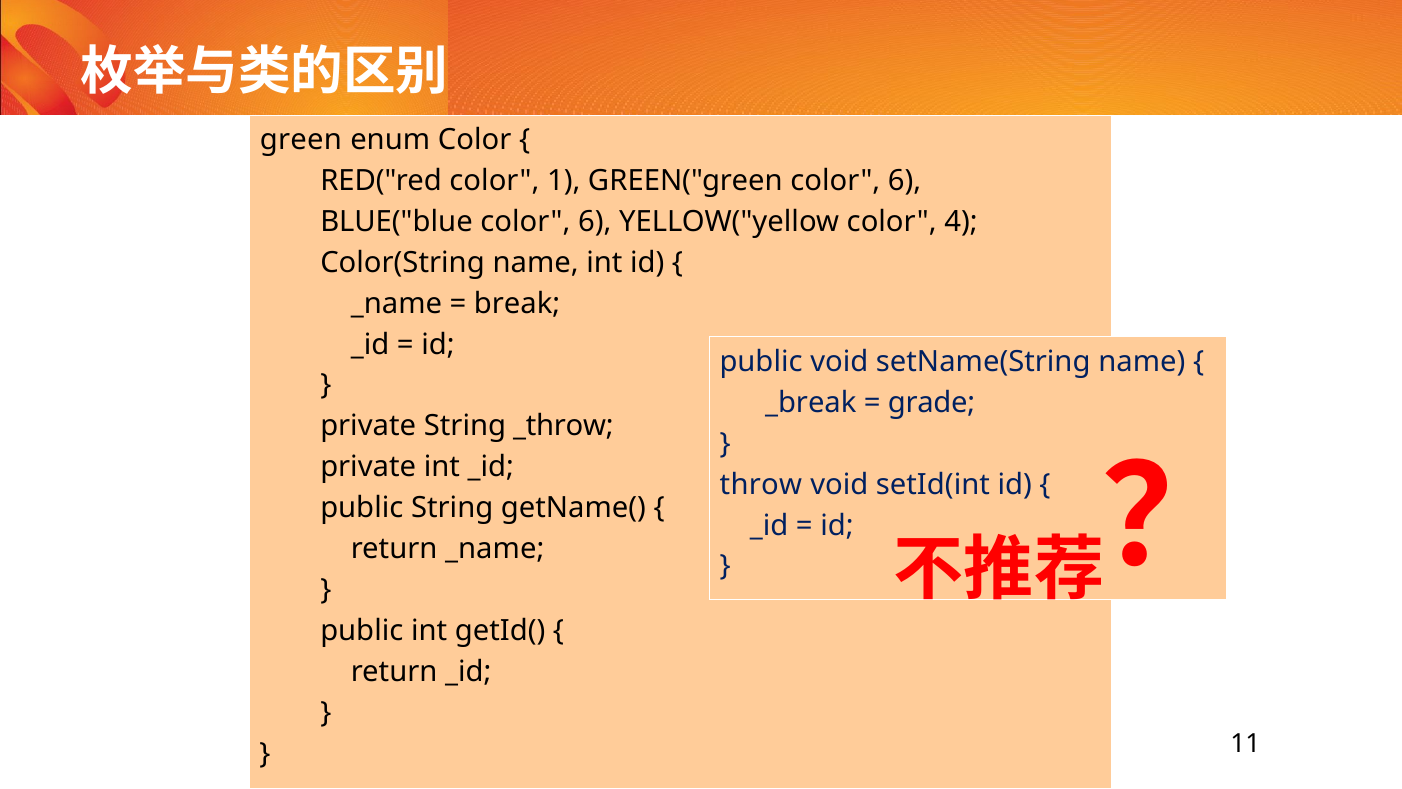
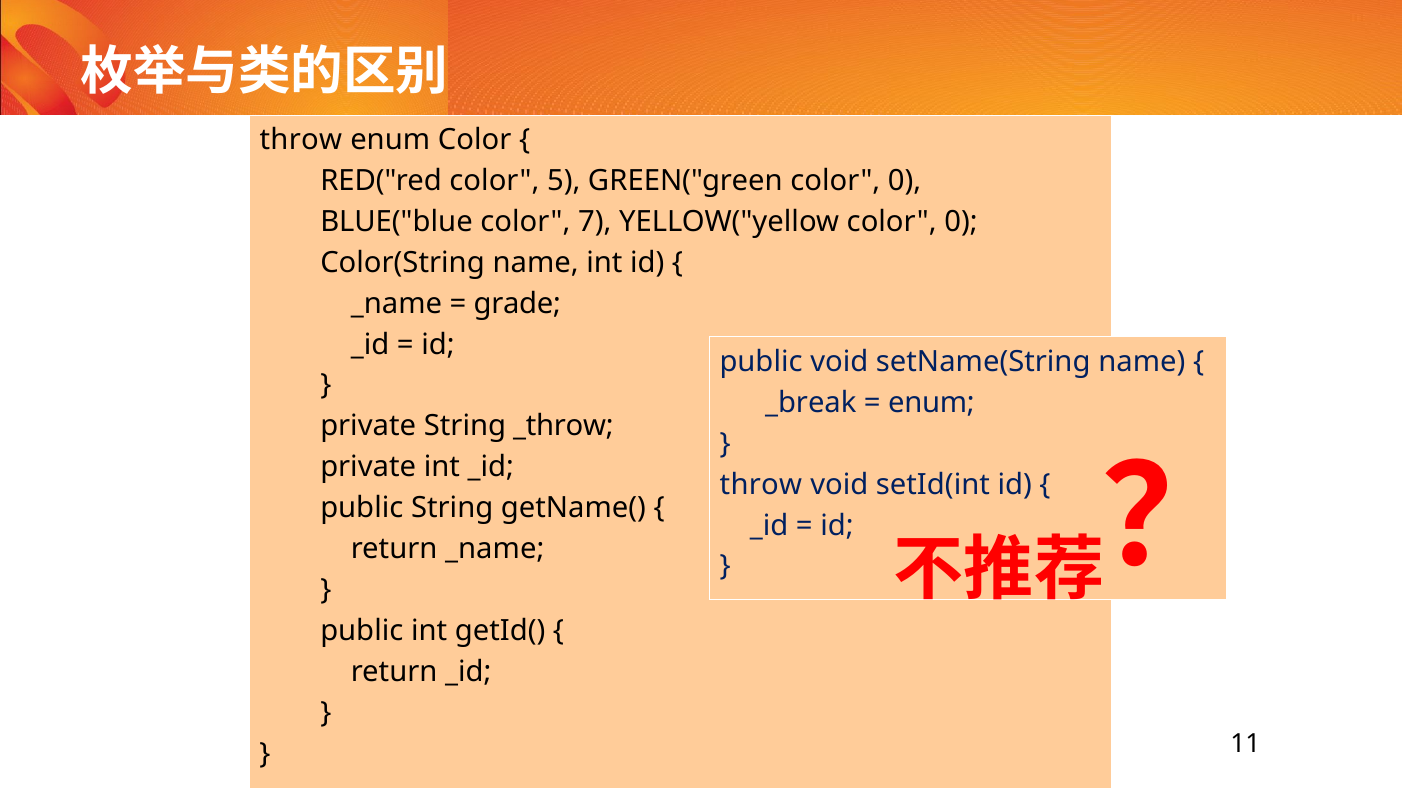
green: green -> throw (301, 140)
1: 1 -> 5 (564, 181)
GREEN("green color 6: 6 -> 0 (905, 181)
BLUE("blue color 6: 6 -> 7 (595, 222)
YELLOW("yellow color 4: 4 -> 0 (961, 222)
break: break -> grade (517, 303)
grade: grade -> enum (932, 402)
